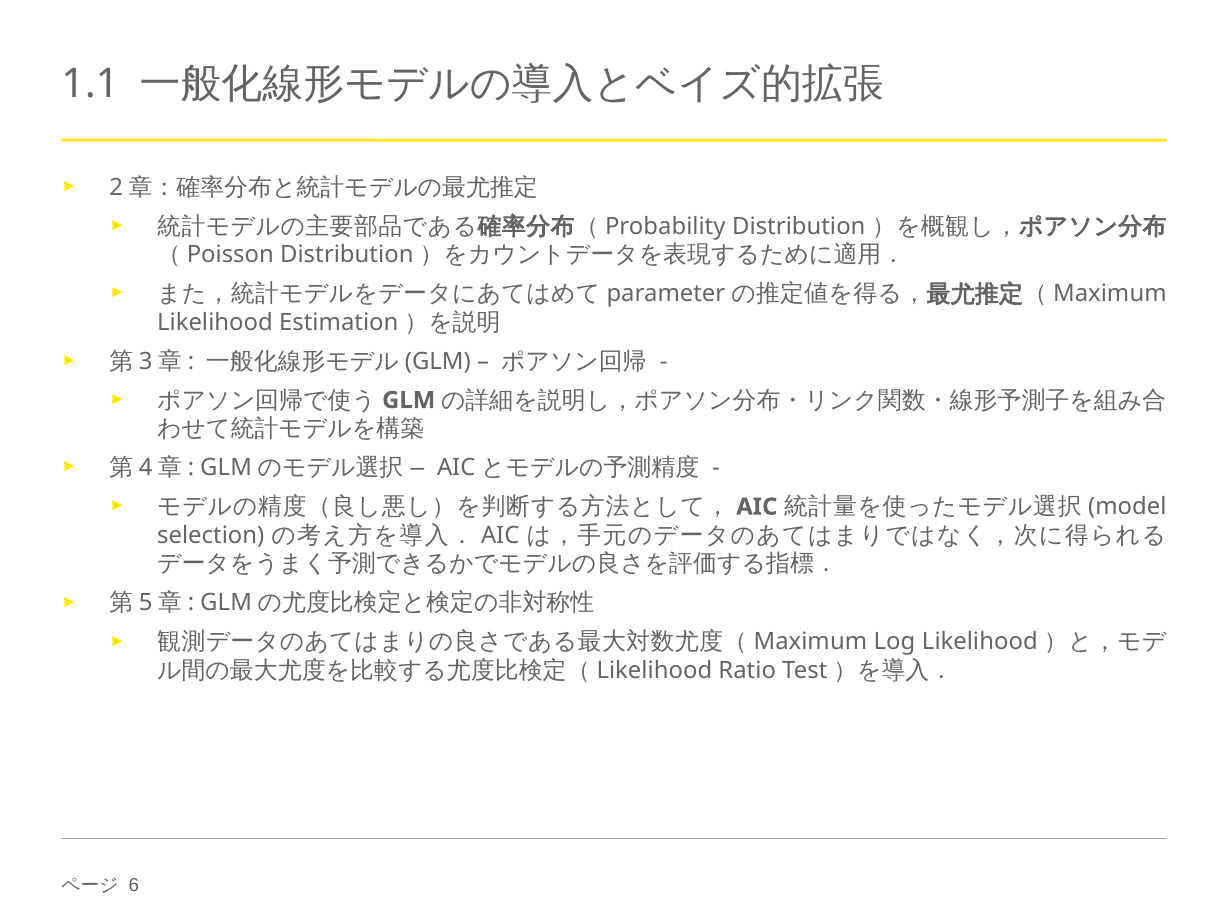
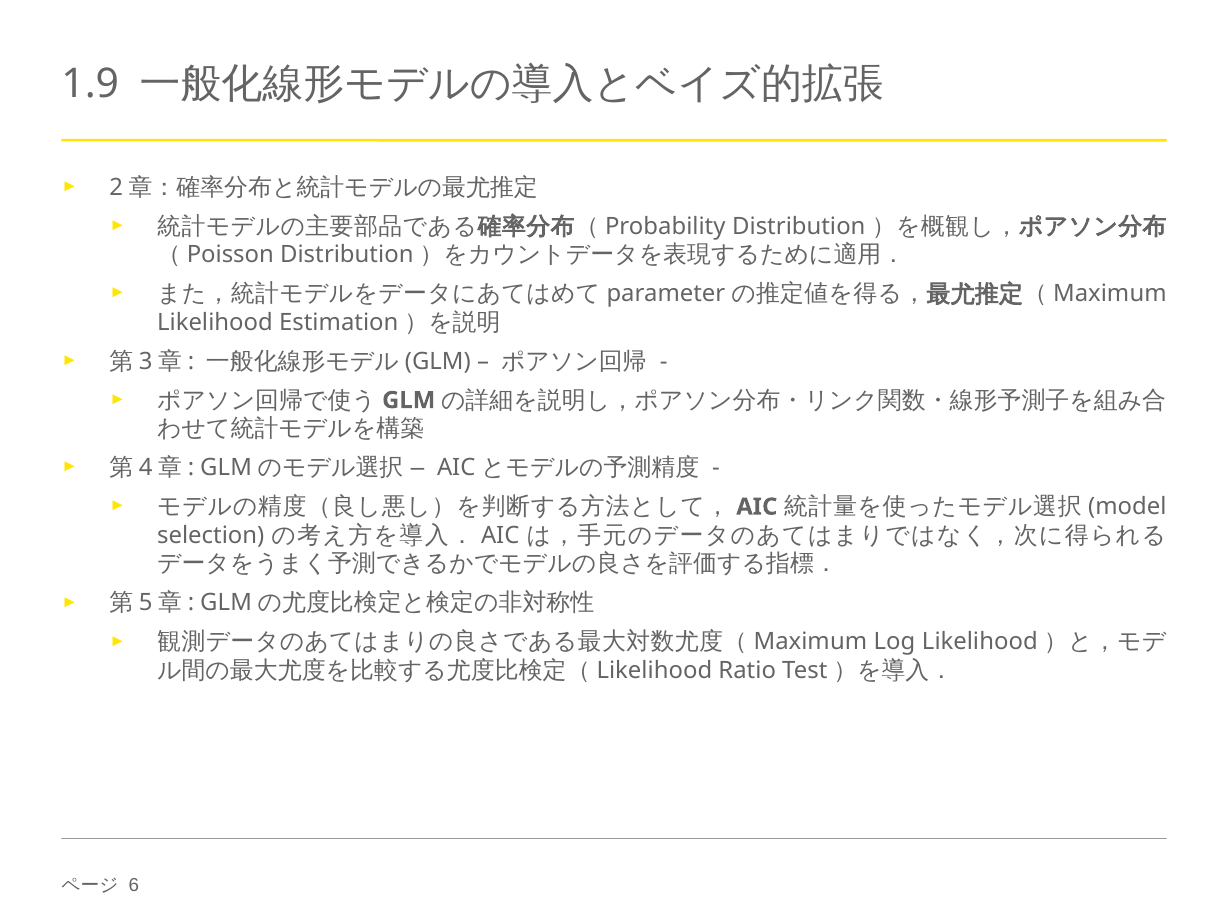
1.1: 1.1 -> 1.9 (90, 84)
